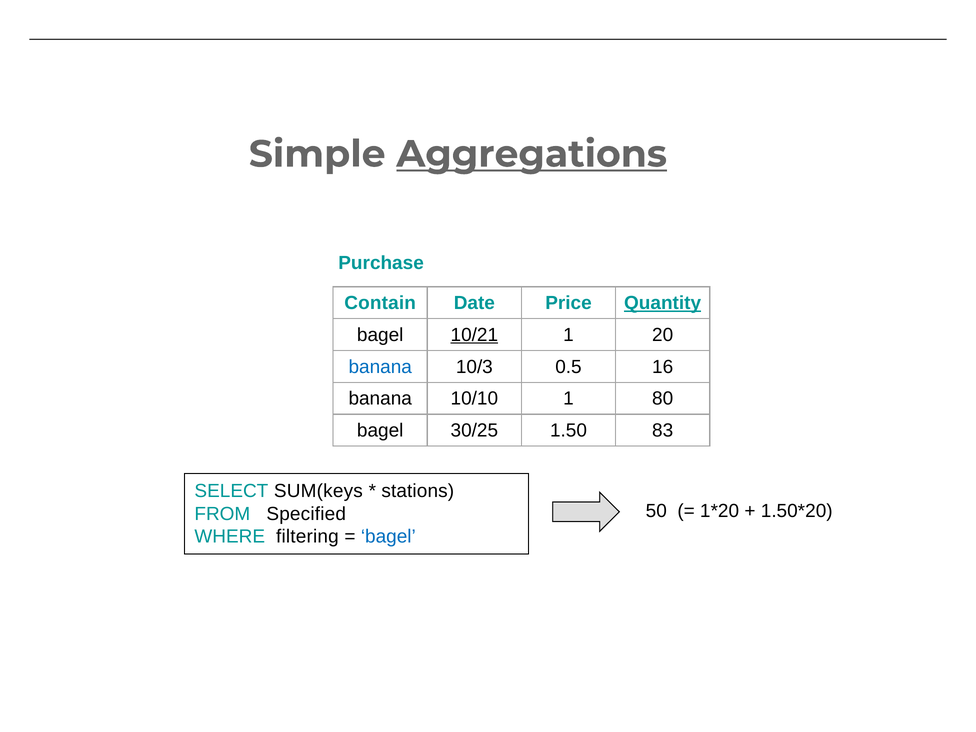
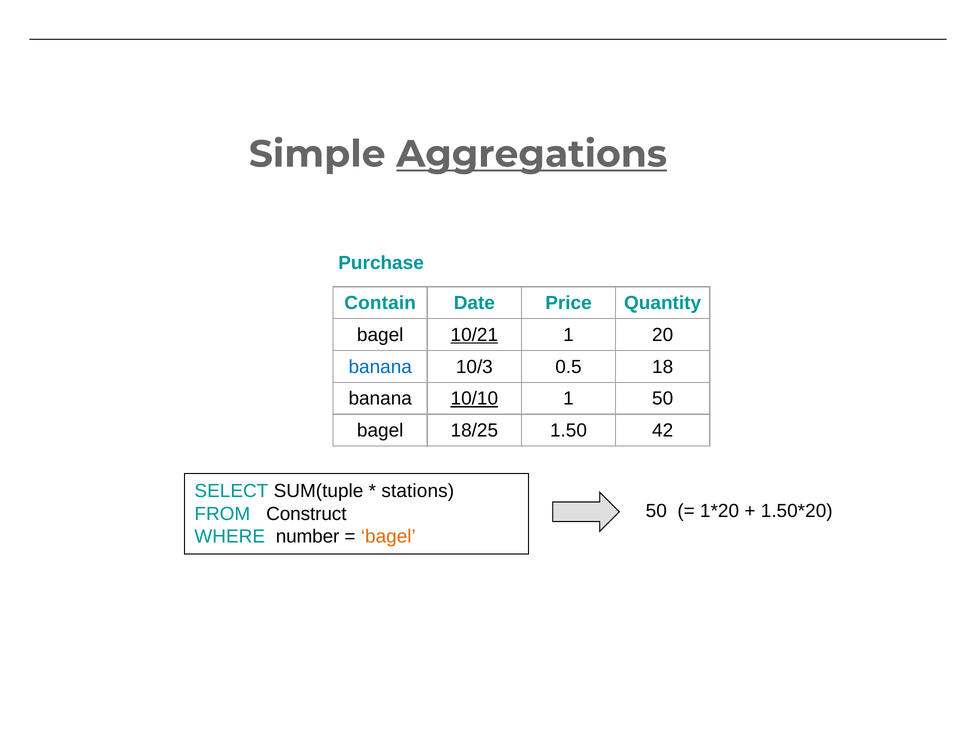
Quantity underline: present -> none (663, 303)
16: 16 -> 18 (663, 367)
10/10 underline: none -> present (474, 399)
1 80: 80 -> 50 (663, 399)
30/25: 30/25 -> 18/25 (474, 430)
83: 83 -> 42 (663, 430)
SUM(keys: SUM(keys -> SUM(tuple (318, 491)
Specified: Specified -> Construct (306, 514)
filtering: filtering -> number (308, 537)
bagel colour: blue -> orange (388, 537)
